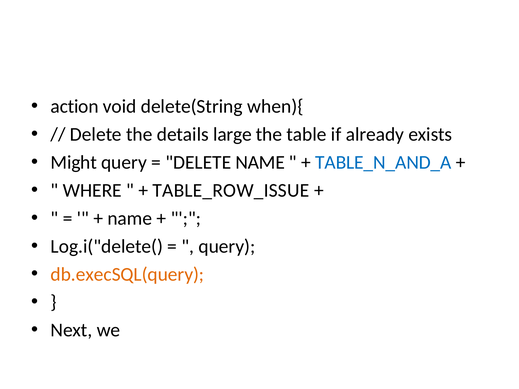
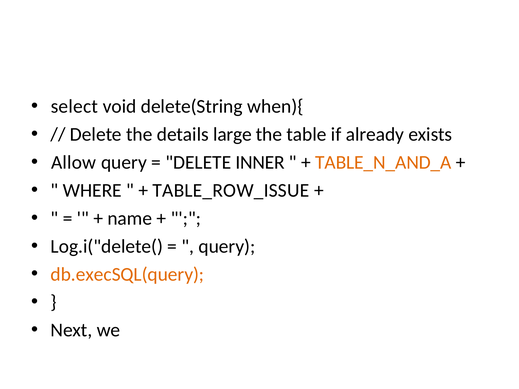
action: action -> select (74, 106)
Might: Might -> Allow (74, 162)
DELETE NAME: NAME -> INNER (260, 162)
TABLE_N_AND_A colour: blue -> orange (383, 162)
